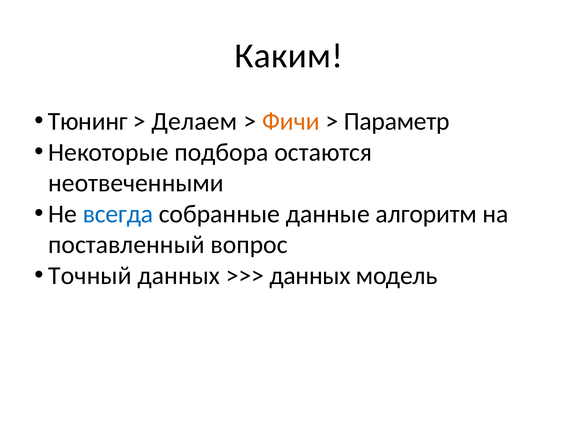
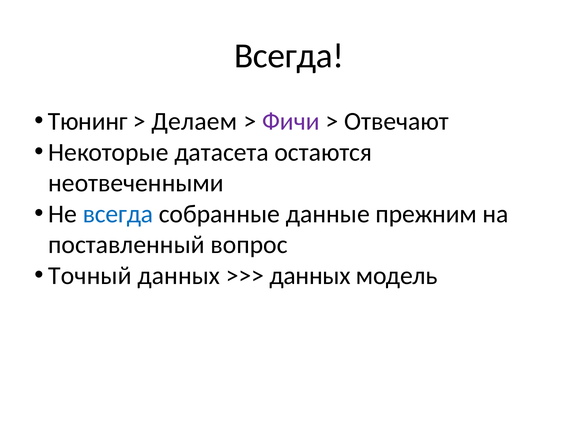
Каким: Каким -> Всегда (289, 56)
Фичи colour: orange -> purple (291, 121)
Параметр: Параметр -> Отвечают (397, 121)
подбора: подбора -> датасета (222, 152)
алгоритм: алгоритм -> прежним (426, 214)
